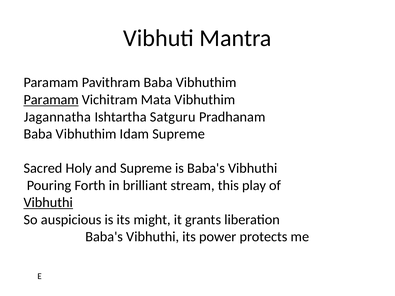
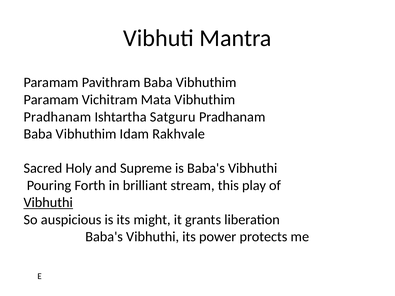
Paramam underline: present -> none (51, 100)
Jagannatha: Jagannatha -> Pradhanam (57, 117)
Idam Supreme: Supreme -> Rakhvale (179, 134)
